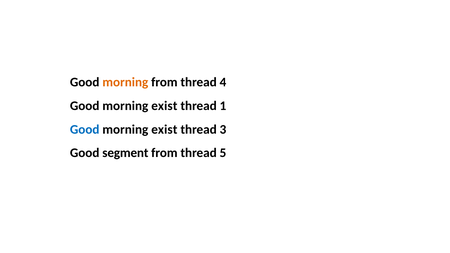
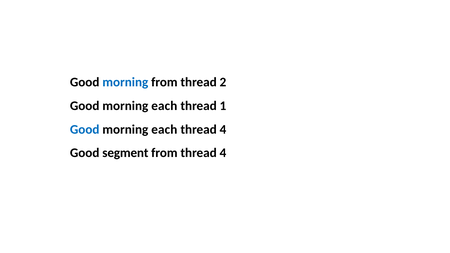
morning colour: orange -> blue (125, 82)
4: 4 -> 2 (223, 82)
exist: exist -> each (164, 106)
exist: exist -> each (164, 129)
3: 3 -> 4 (223, 129)
from thread 5: 5 -> 4 (223, 153)
